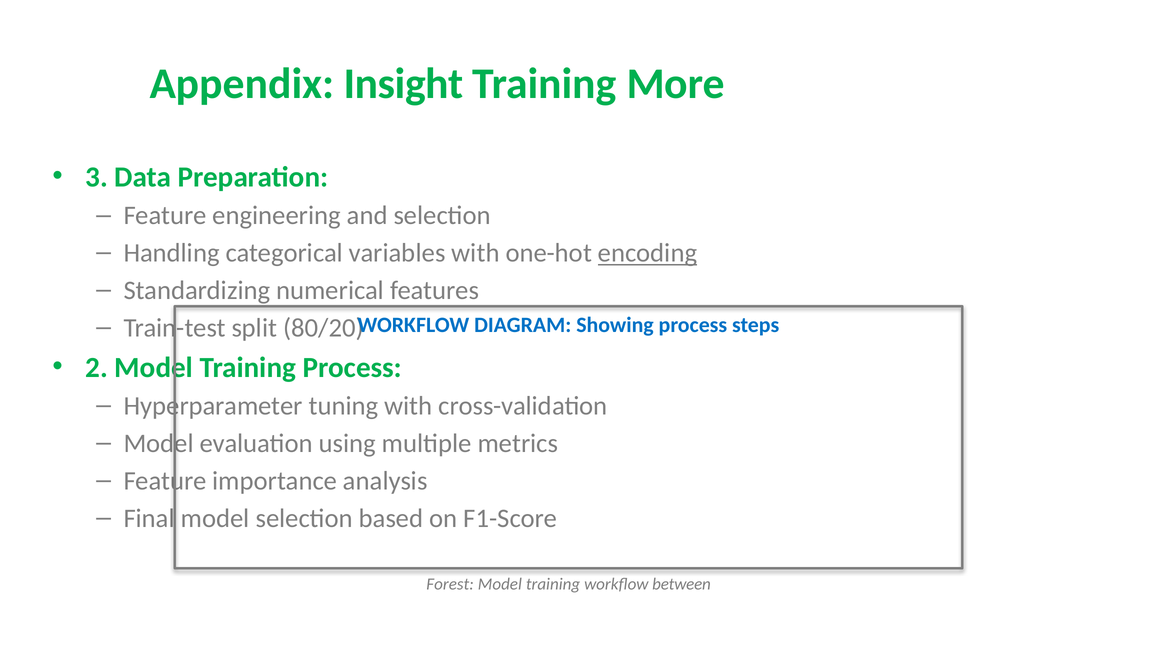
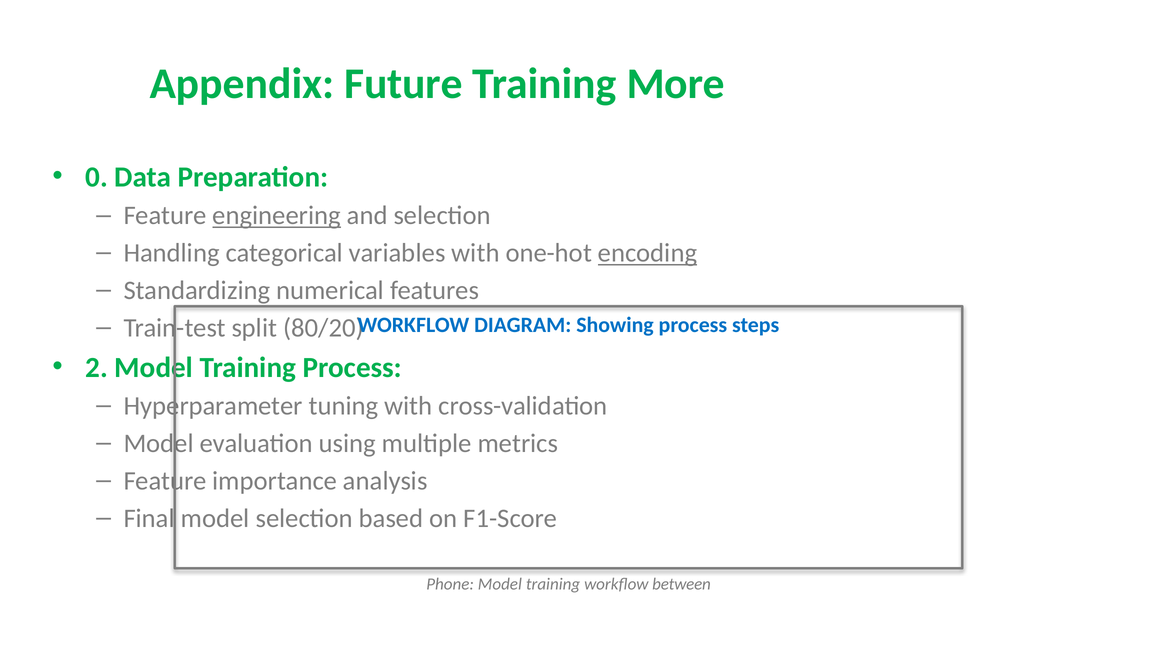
Insight: Insight -> Future (403, 84)
3: 3 -> 0 (97, 177)
engineering underline: none -> present (277, 216)
Forest: Forest -> Phone (450, 584)
